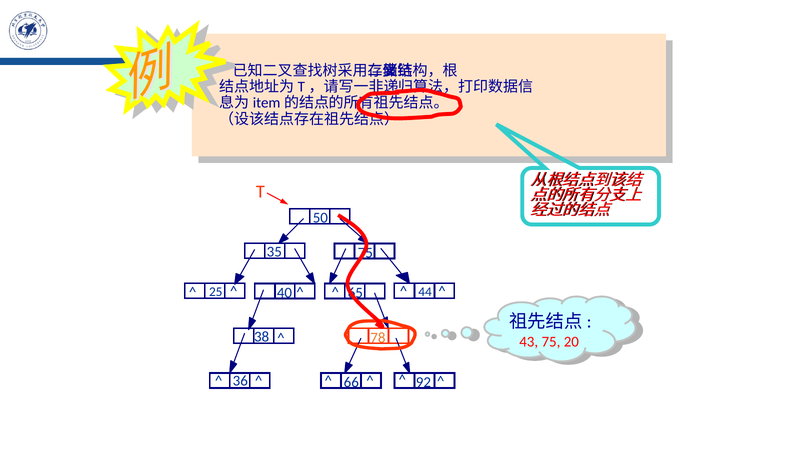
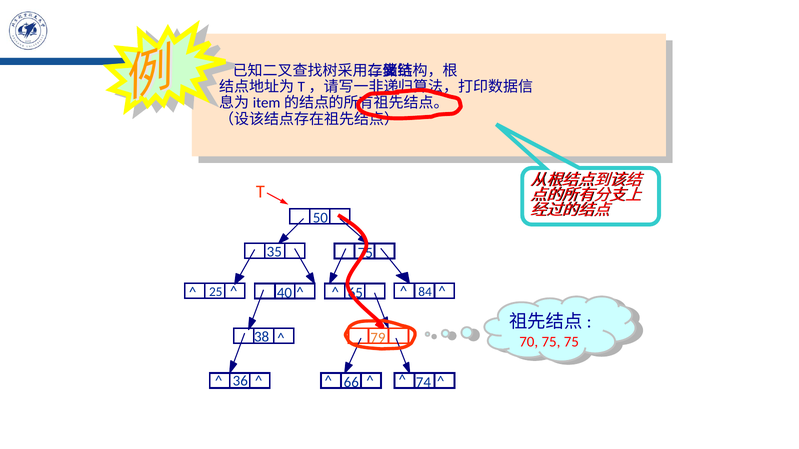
44: 44 -> 84 (425, 292)
78: 78 -> 79 (378, 338)
43: 43 -> 70 (529, 342)
75 20: 20 -> 75 (571, 342)
92: 92 -> 74 (423, 382)
